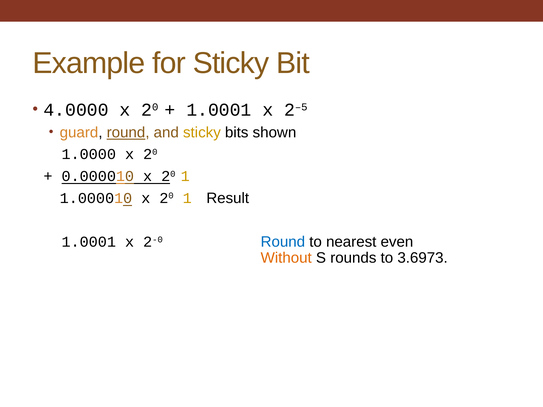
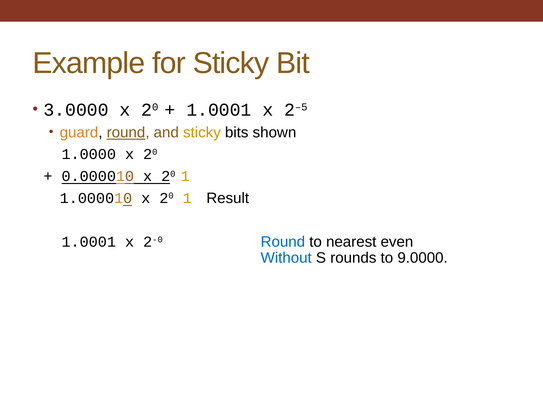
4.0000: 4.0000 -> 3.0000 (76, 110)
Without colour: orange -> blue (286, 258)
3.6973: 3.6973 -> 9.0000 (423, 258)
